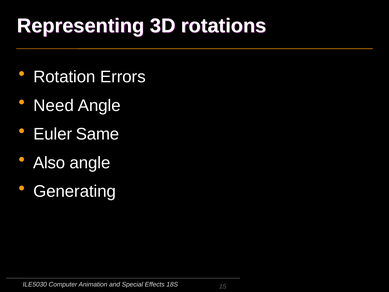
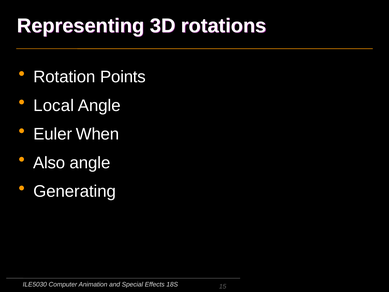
Errors: Errors -> Points (123, 77)
Need: Need -> Local (54, 105)
Same: Same -> When (97, 134)
